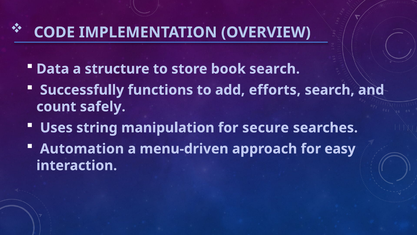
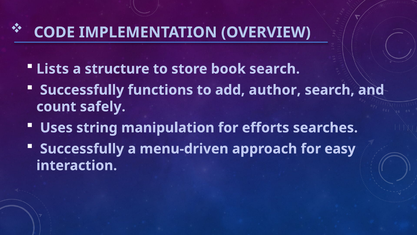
Data: Data -> Lists (53, 69)
efforts: efforts -> author (275, 90)
secure: secure -> efforts (266, 128)
Automation: Automation -> Successfully (82, 149)
